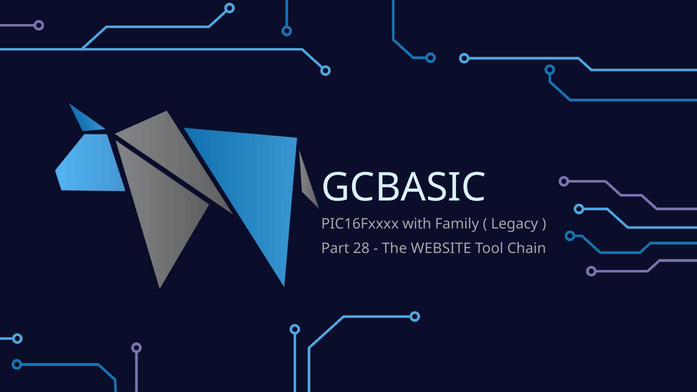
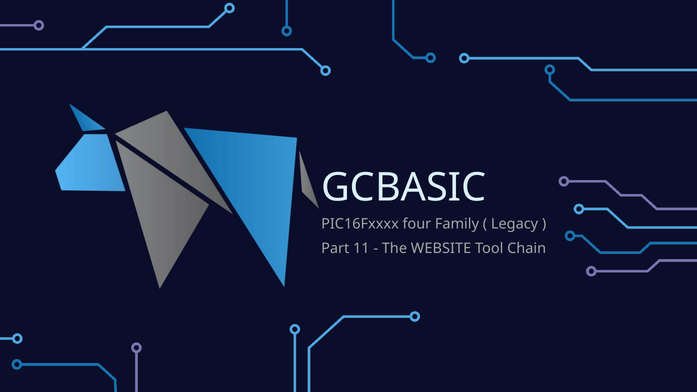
with: with -> four (417, 224)
28: 28 -> 11 (361, 249)
